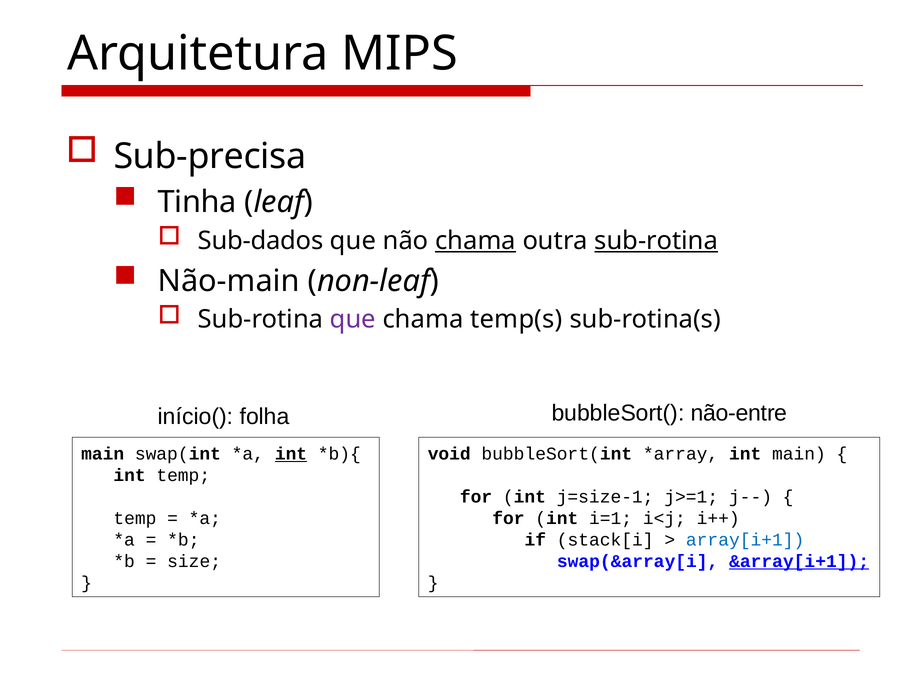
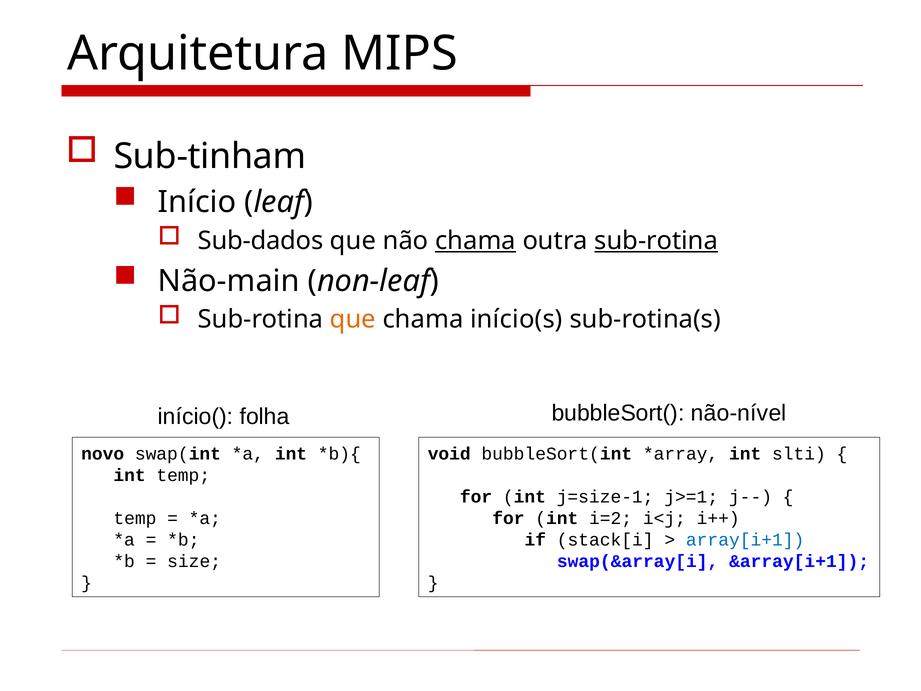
Sub-precisa: Sub-precisa -> Sub-tinham (210, 156)
Tinha: Tinha -> Início (197, 202)
que colour: purple -> orange (353, 319)
temp(s: temp(s -> início(s (516, 319)
não-entre: não-entre -> não-nível (739, 413)
main: main -> novo (103, 454)
int underline: present -> none (291, 454)
int main: main -> slti (799, 454)
i=1: i=1 -> i=2 (611, 518)
&array[i+1 underline: present -> none (799, 561)
